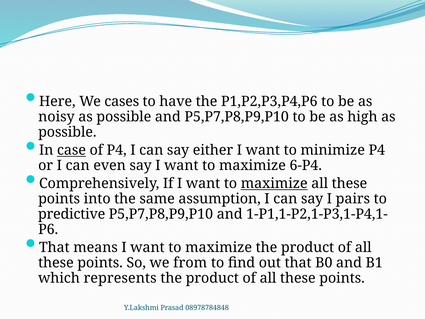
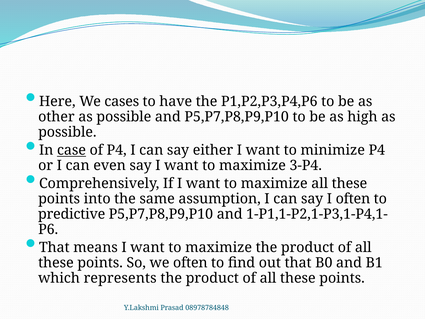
noisy: noisy -> other (56, 117)
6-P4: 6-P4 -> 3-P4 (306, 165)
maximize underline: present -> none (274, 183)
I pairs: pairs -> often (353, 199)
we from: from -> often (190, 263)
